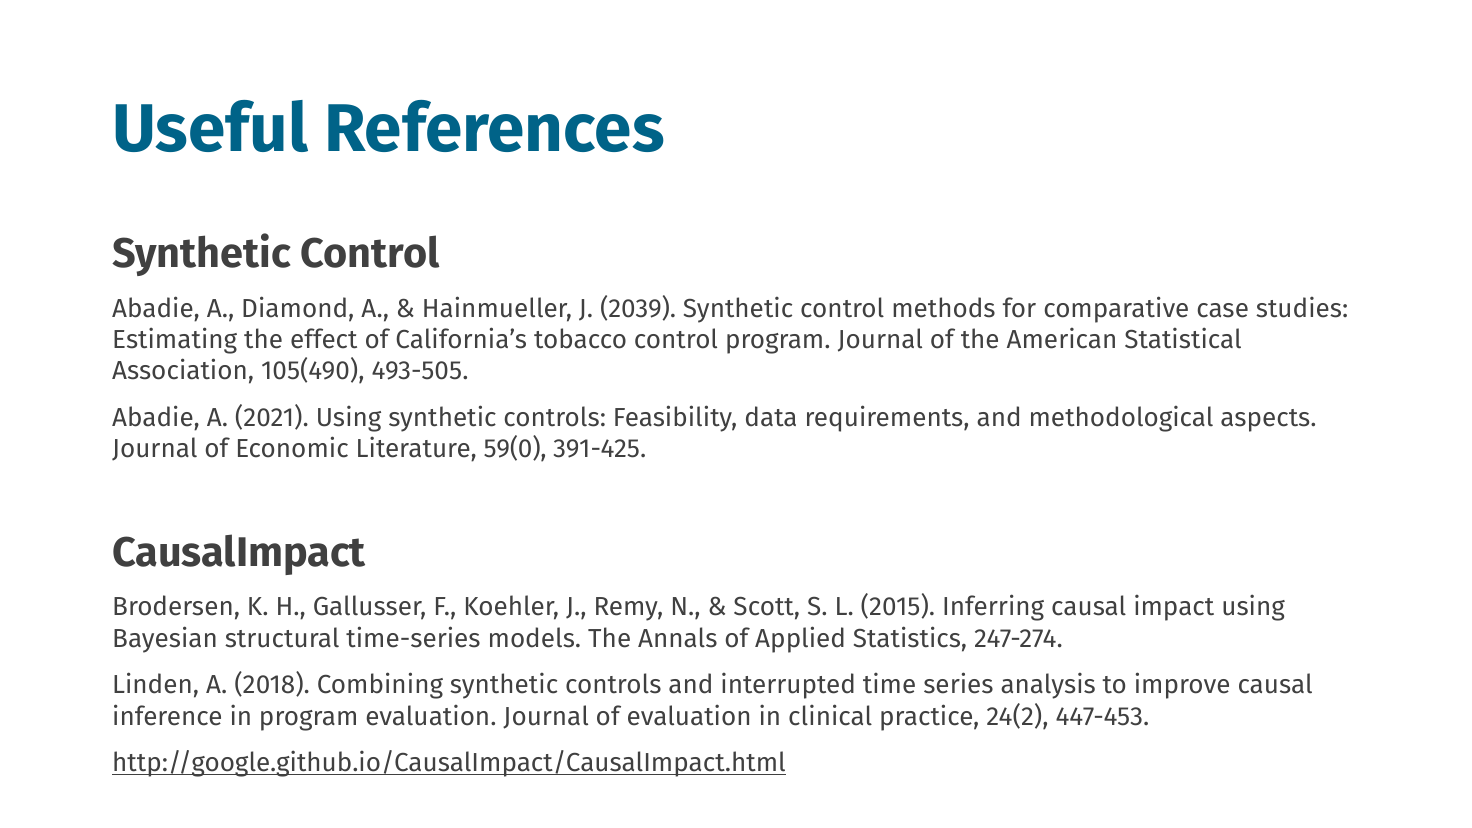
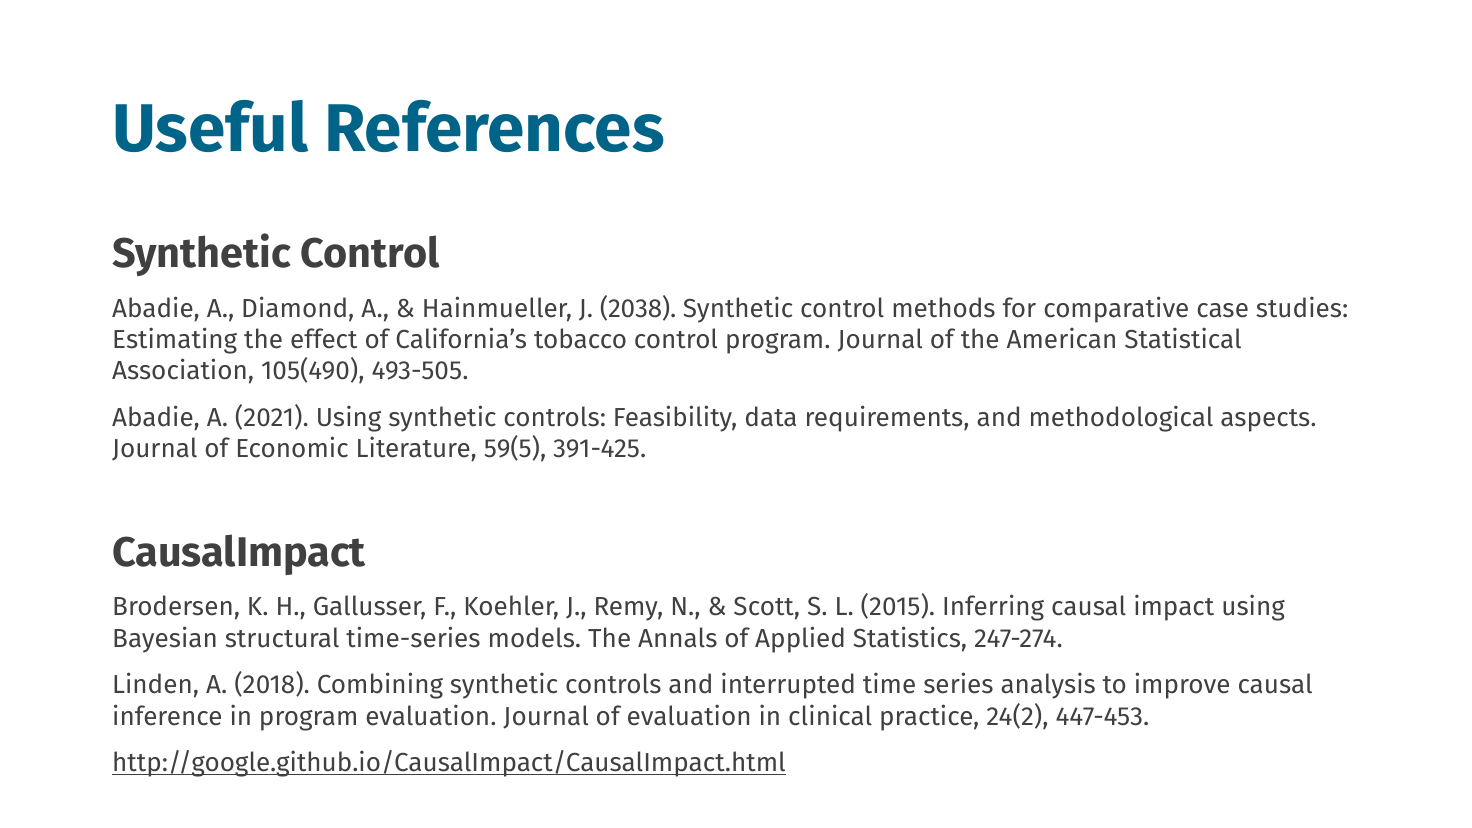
2039: 2039 -> 2038 (638, 308)
59(0: 59(0 -> 59(5 (515, 449)
